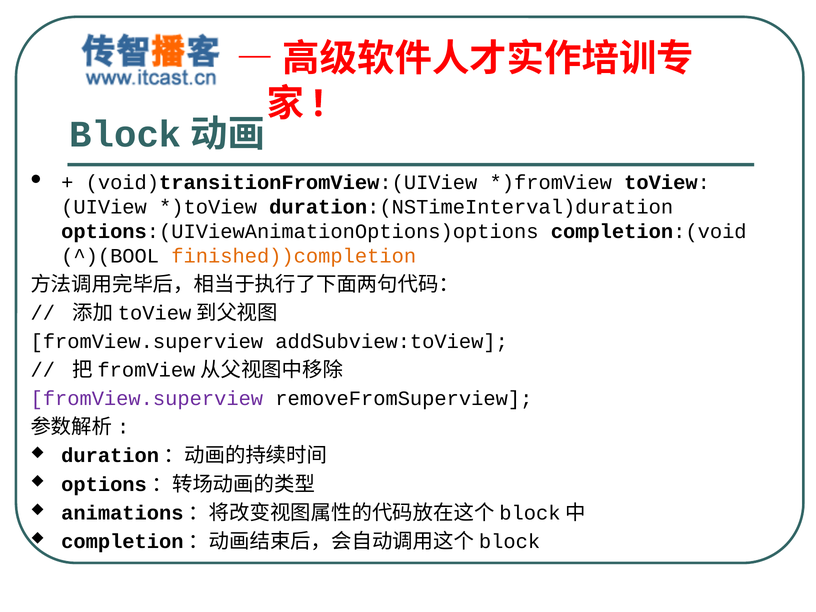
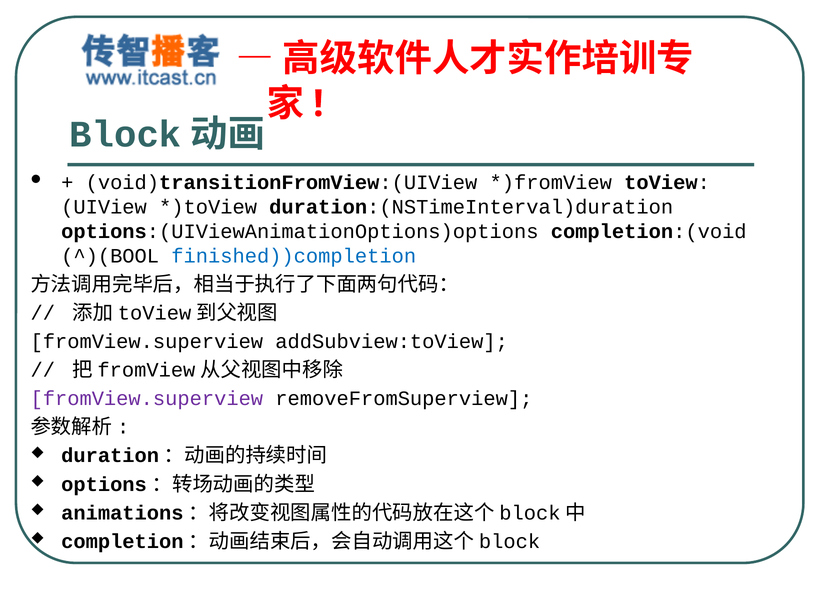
finished))completion colour: orange -> blue (294, 256)
